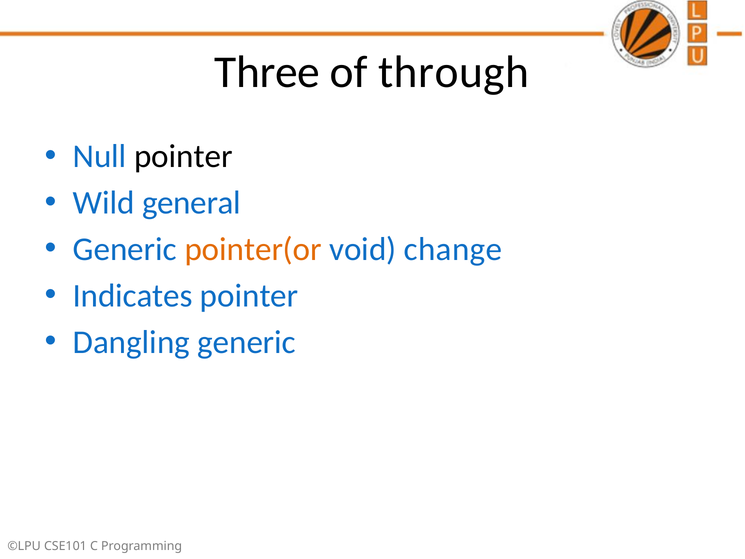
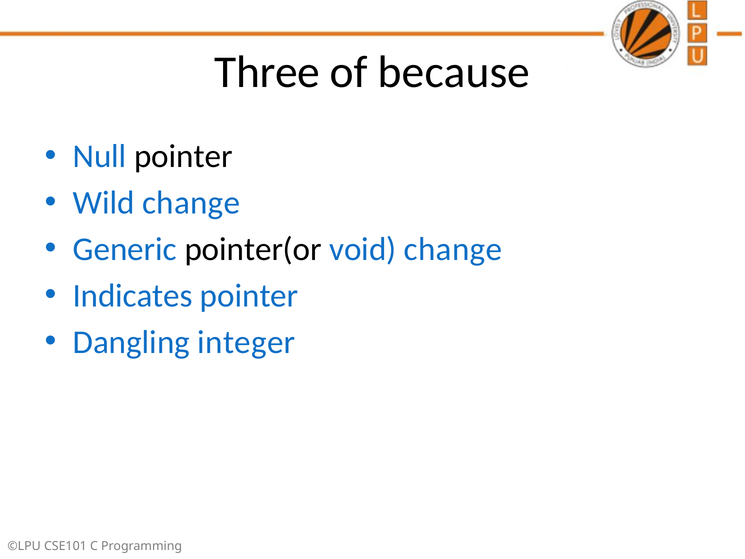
through: through -> because (454, 72)
Wild general: general -> change (191, 203)
pointer(or colour: orange -> black (253, 249)
Dangling generic: generic -> integer (246, 342)
